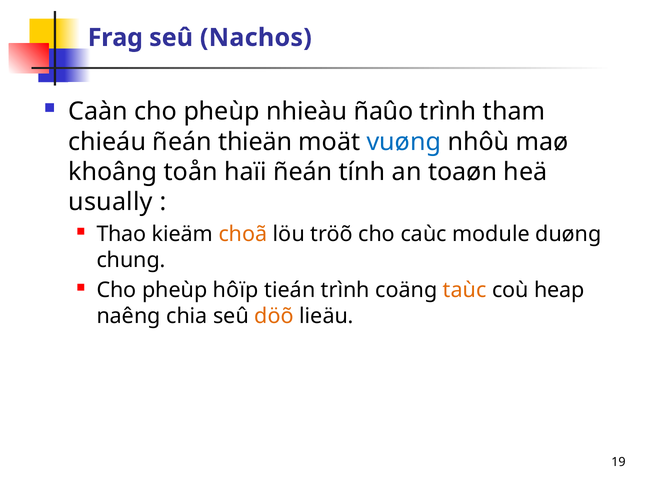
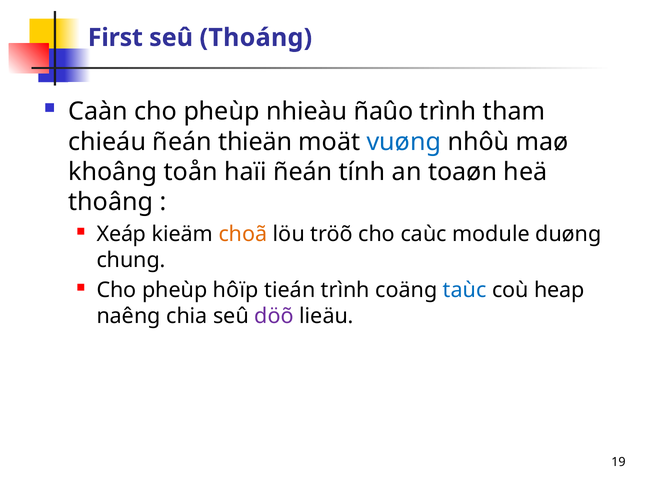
Frag: Frag -> First (115, 38)
Nachos: Nachos -> Thoáng (256, 38)
usually: usually -> thoâng (111, 202)
Thao: Thao -> Xeáp (121, 234)
taùc colour: orange -> blue (465, 290)
döõ colour: orange -> purple (274, 316)
